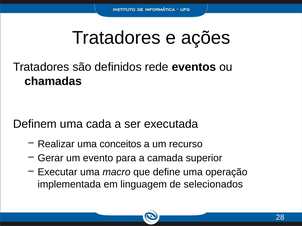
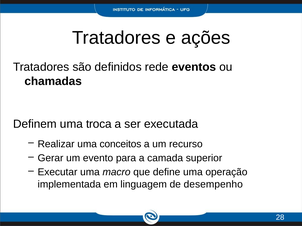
cada: cada -> troca (99, 124)
selecionados: selecionados -> desempenho (213, 185)
